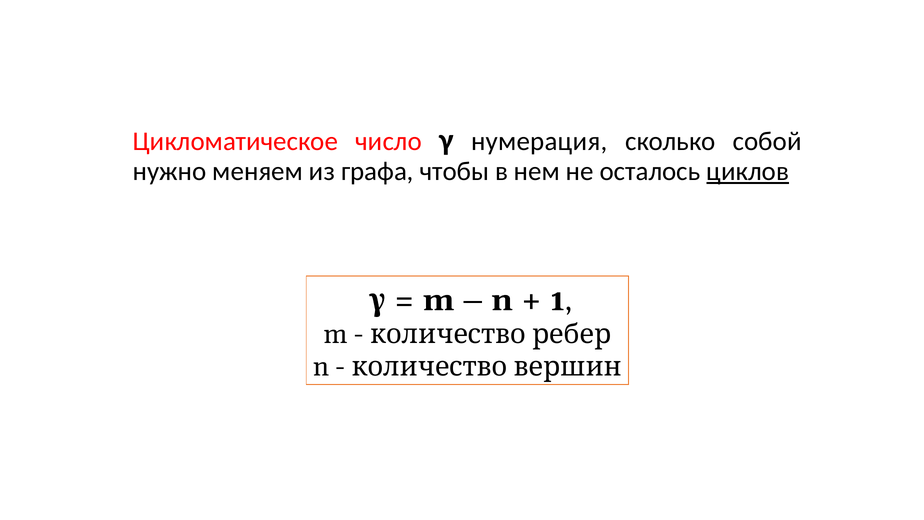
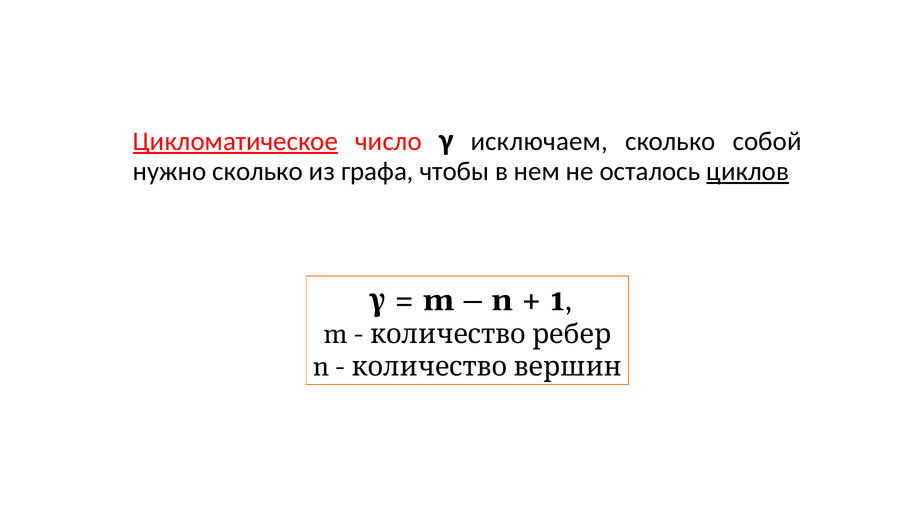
Цикломатическое underline: none -> present (235, 141)
нумерация: нумерация -> исключаем (539, 141)
нужно меняем: меняем -> сколько (258, 171)
